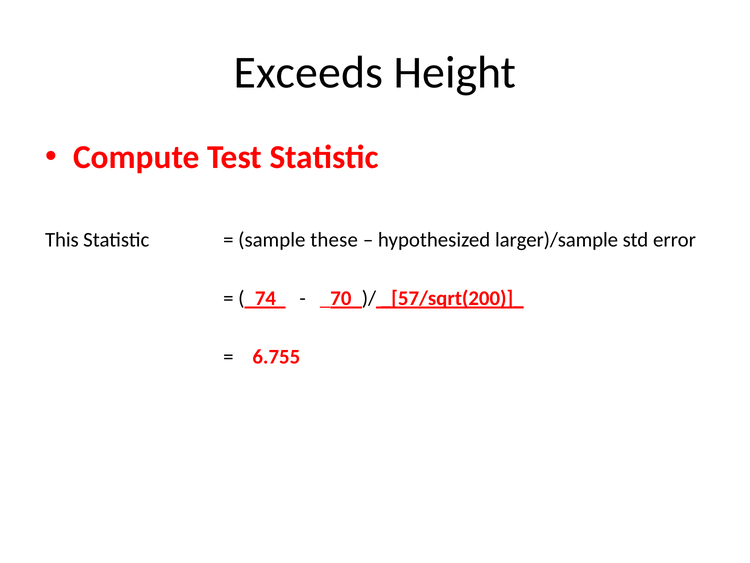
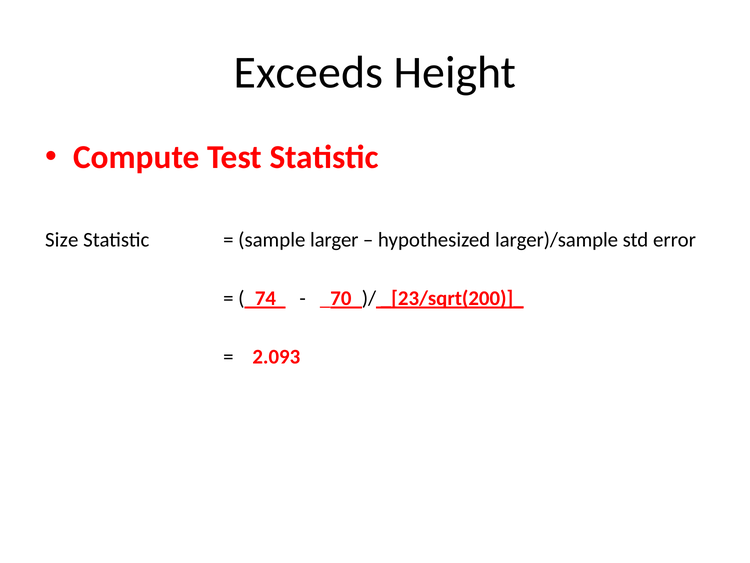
This: This -> Size (62, 240)
these: these -> larger (334, 240)
_[57/sqrt(200)]_: _[57/sqrt(200)]_ -> _[23/sqrt(200)]_ (452, 298)
6.755: 6.755 -> 2.093 (276, 357)
